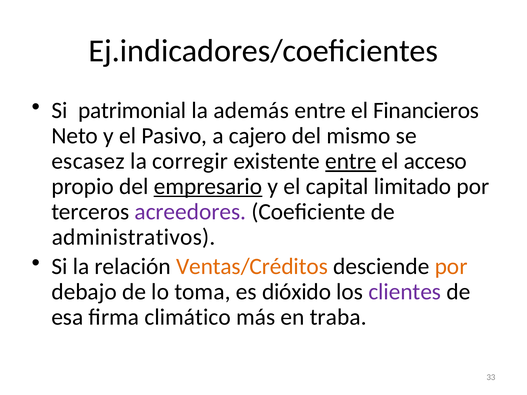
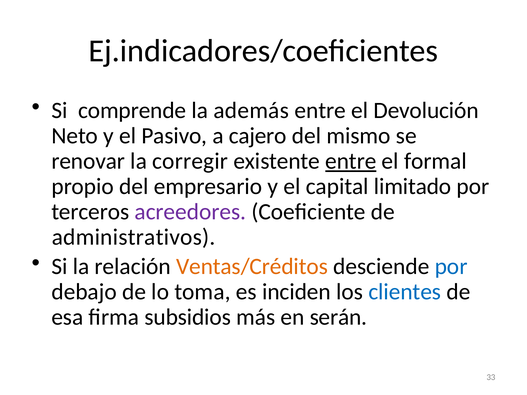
patrimonial: patrimonial -> comprende (132, 111)
Financieros: Financieros -> Devolución (426, 111)
escasez: escasez -> renovar (88, 161)
acceso: acceso -> formal (435, 161)
empresario underline: present -> none (208, 186)
por colour: orange -> blue (451, 267)
dióxido: dióxido -> inciden (296, 292)
clientes colour: purple -> blue (405, 292)
climático: climático -> subsidios (188, 317)
traba: traba -> serán (338, 317)
